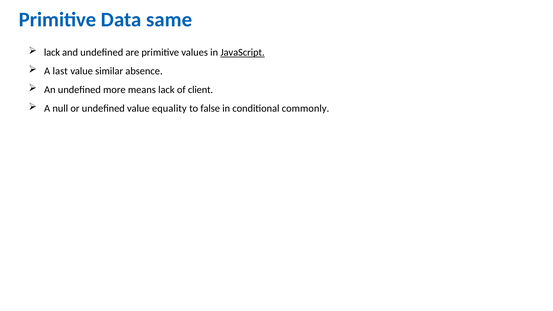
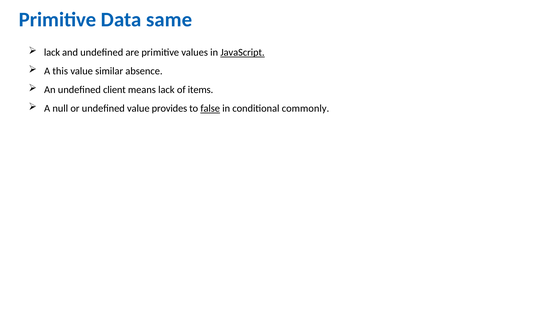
last: last -> this (60, 71)
more: more -> client (114, 90)
client: client -> items (201, 90)
equality: equality -> provides (169, 109)
false underline: none -> present (210, 109)
